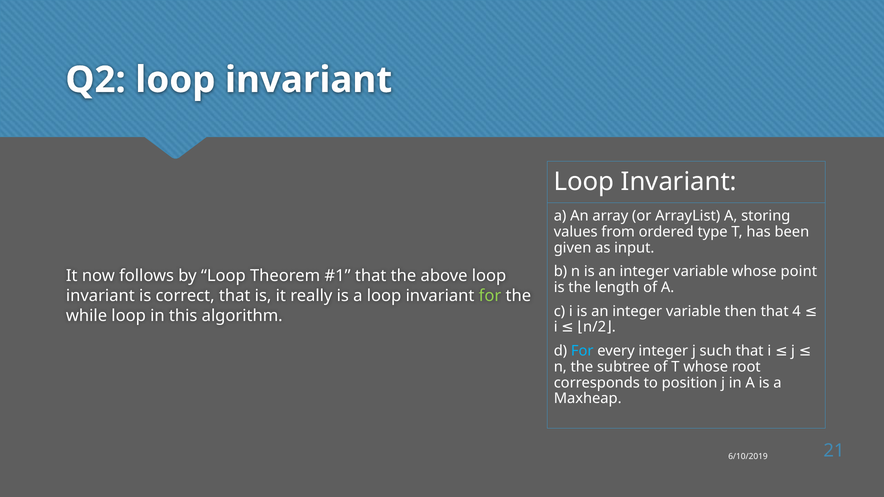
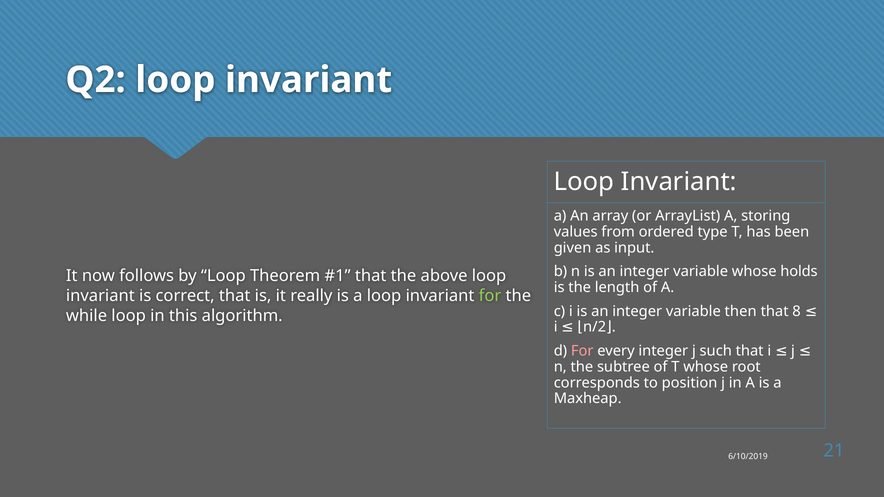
point: point -> holds (799, 272)
4: 4 -> 8 (797, 311)
For colour: light blue -> pink (582, 351)
